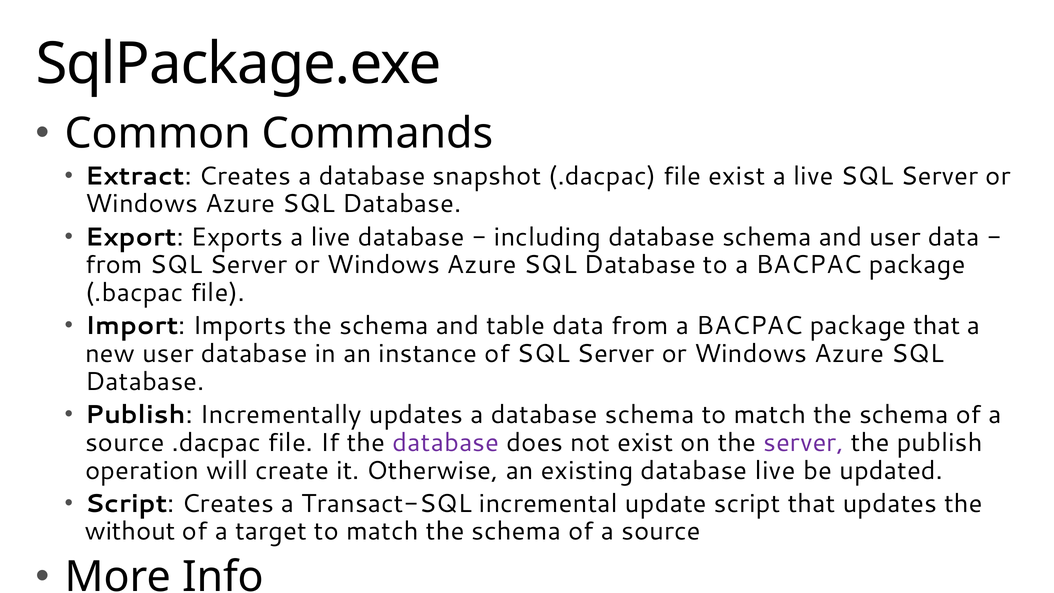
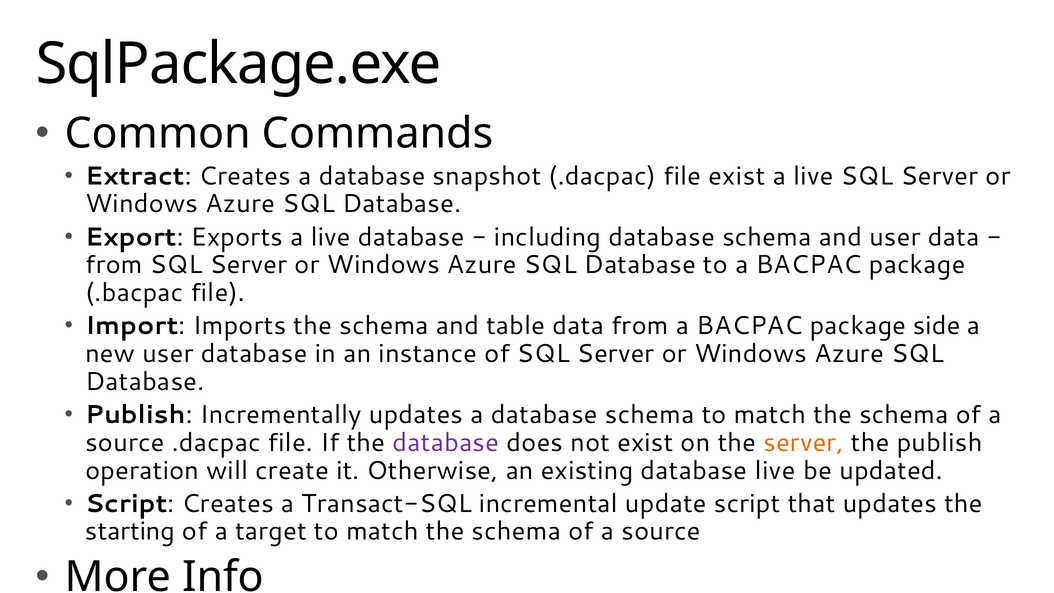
package that: that -> side (937, 326)
server colour: purple -> orange (804, 442)
without: without -> starting (130, 531)
